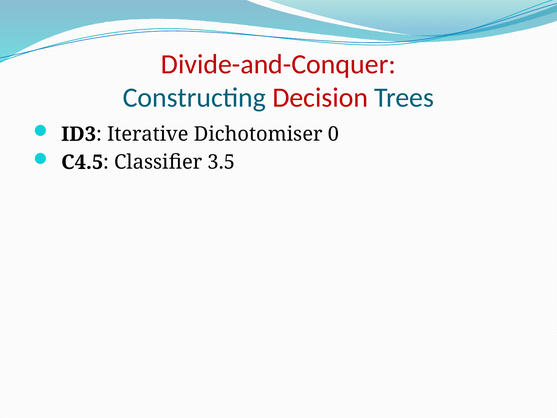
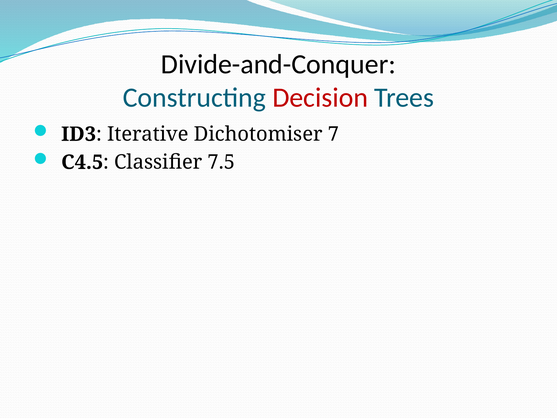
Divide-and-Conquer colour: red -> black (278, 64)
0: 0 -> 7 (333, 134)
3.5: 3.5 -> 7.5 (221, 162)
